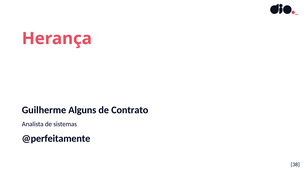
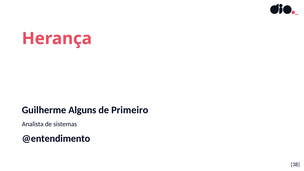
Contrato: Contrato -> Primeiro (130, 110)
@perfeitamente: @perfeitamente -> @entendimento (56, 139)
